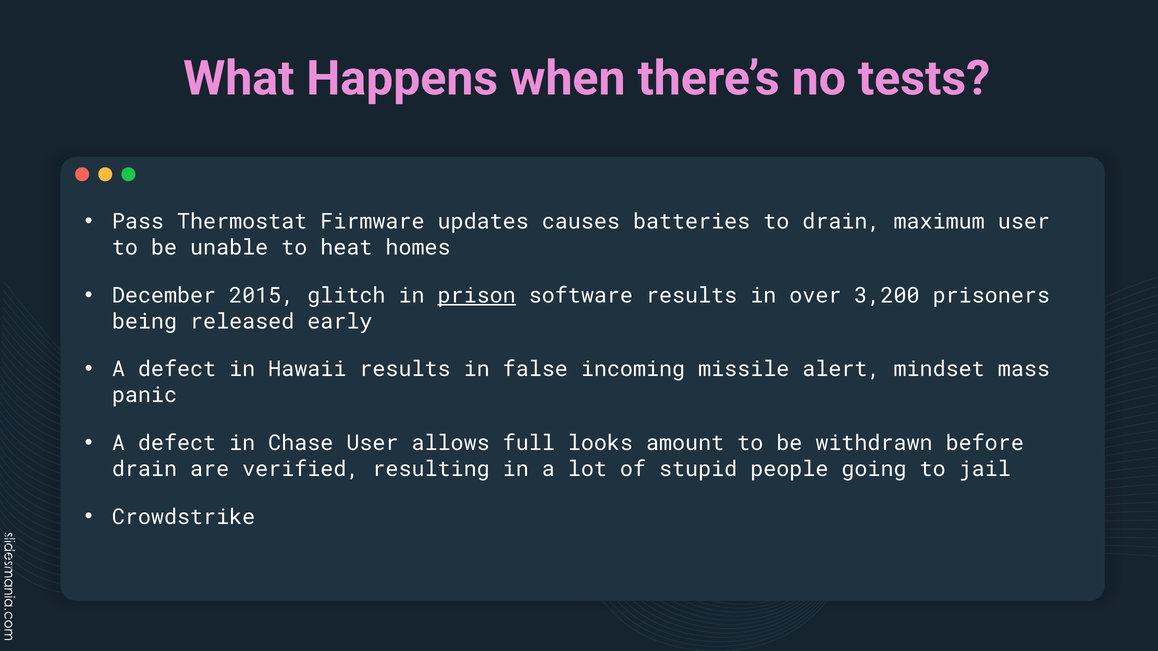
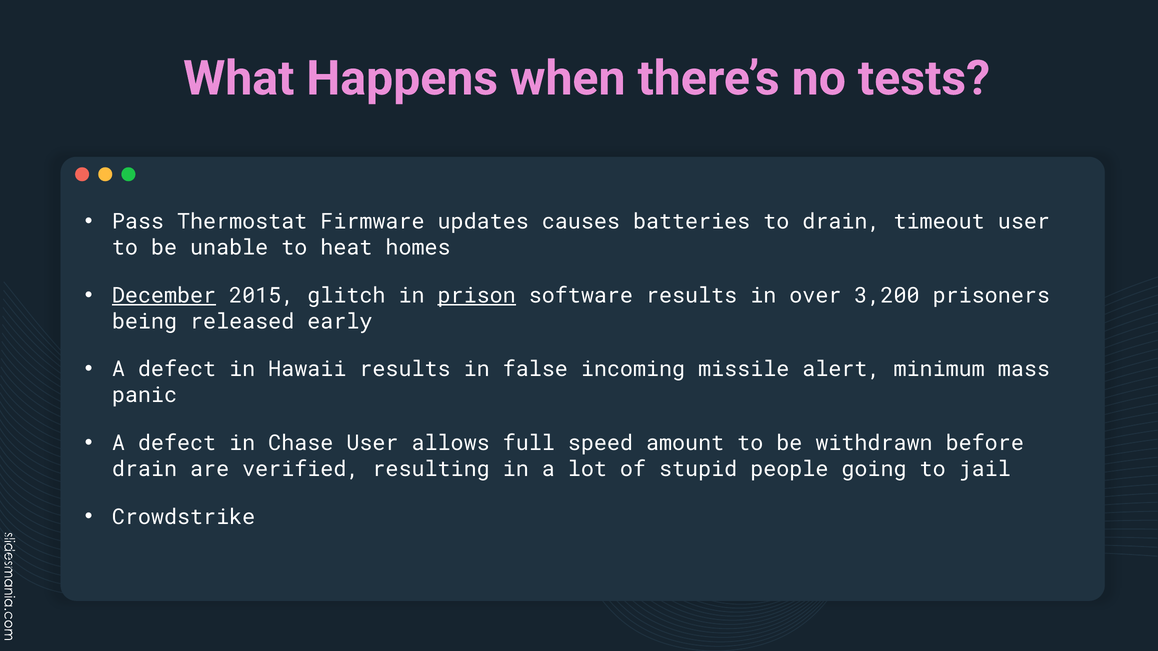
maximum: maximum -> timeout (939, 222)
December underline: none -> present (164, 296)
mindset: mindset -> minimum (939, 370)
looks: looks -> speed (600, 443)
